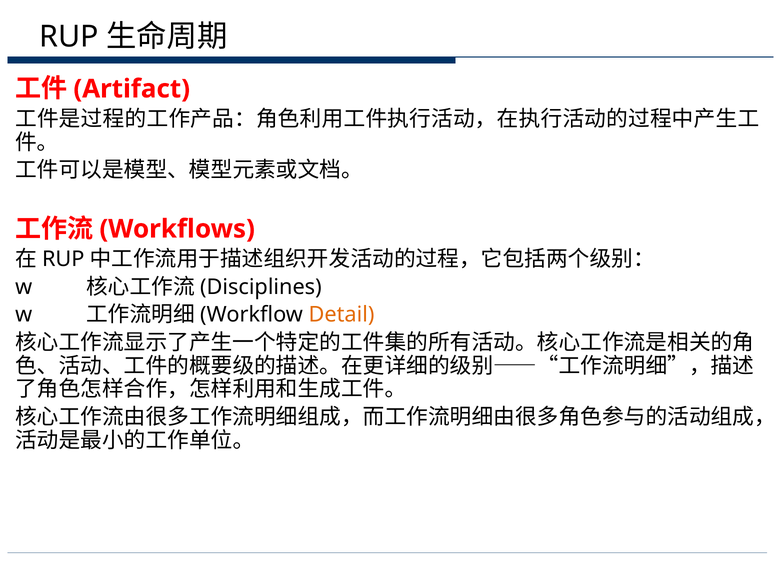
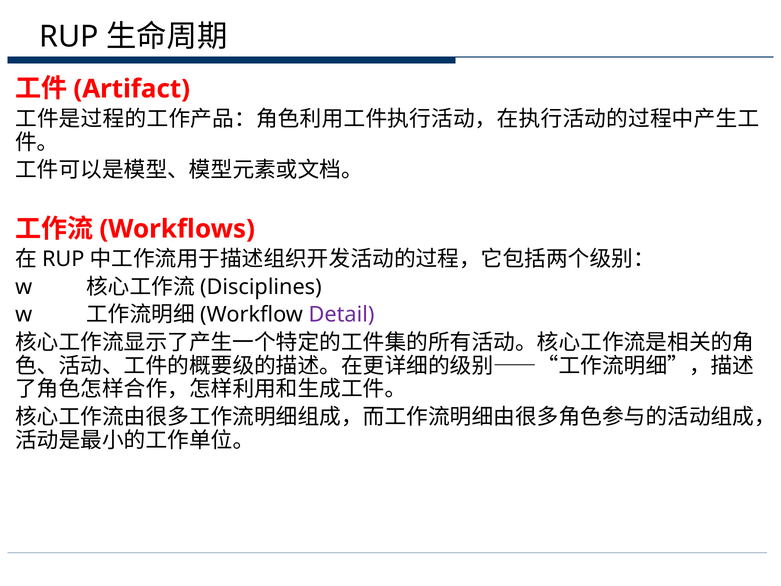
Detail colour: orange -> purple (341, 315)
